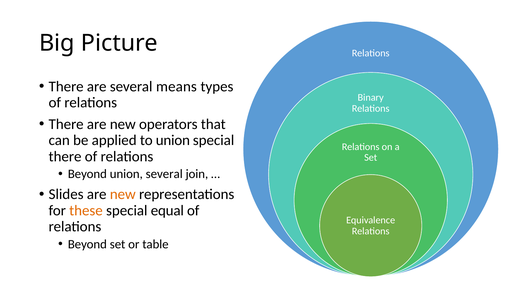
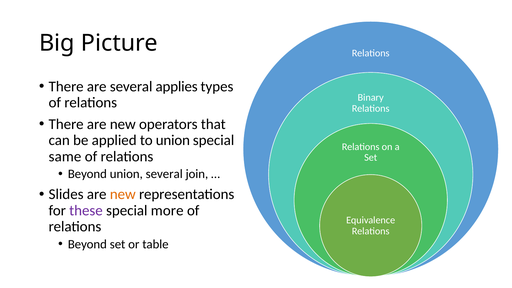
means: means -> applies (177, 87)
there: there -> same (65, 156)
these colour: orange -> purple (86, 211)
equal: equal -> more (167, 211)
